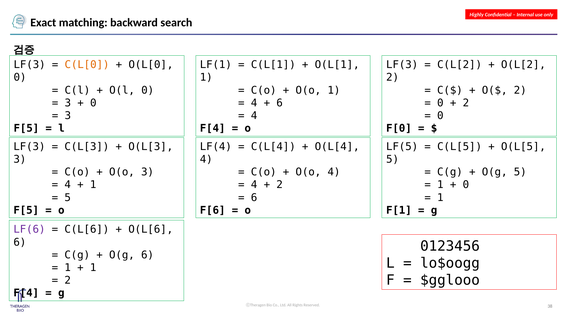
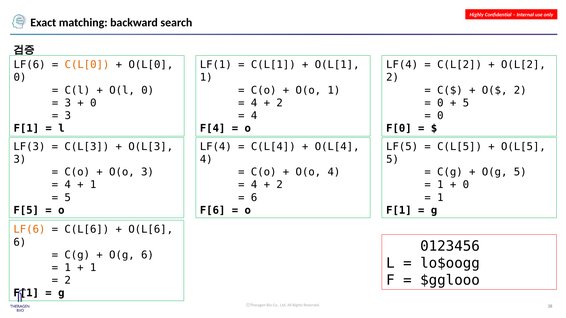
LF(3: LF(3 -> LF(6 (30, 65)
LF(3: LF(3 -> LF(4 (402, 65)
6: 6 -> 2 (280, 103)
2: 2 -> 5 (466, 103)
F[5: F[5 -> F[1 (26, 128)
LF(6 colour: purple -> orange (29, 230)
F[4: F[4 -> F[1 (26, 293)
